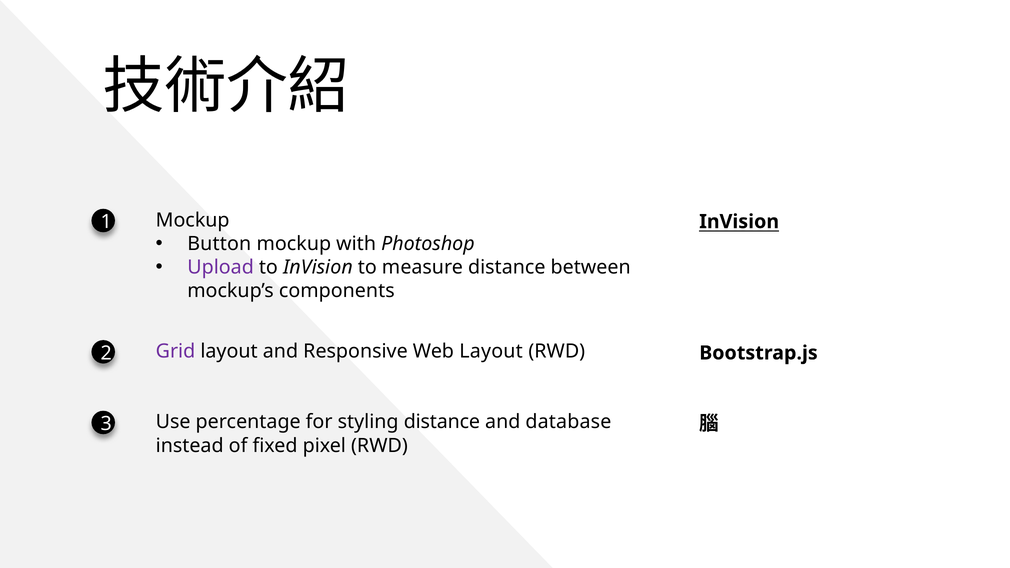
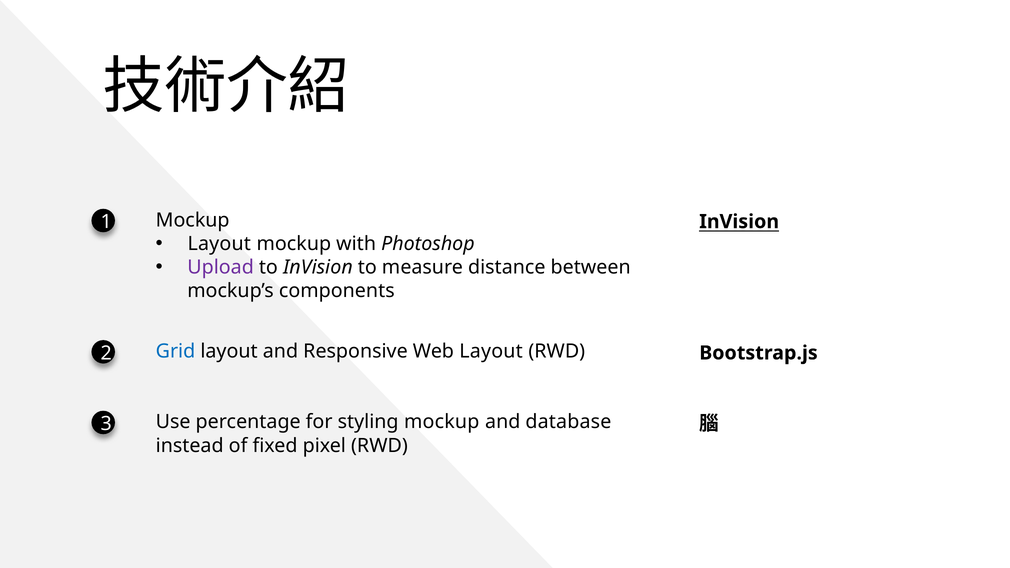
Button: Button -> Layout (219, 244)
Grid colour: purple -> blue (175, 351)
styling distance: distance -> mockup (442, 422)
